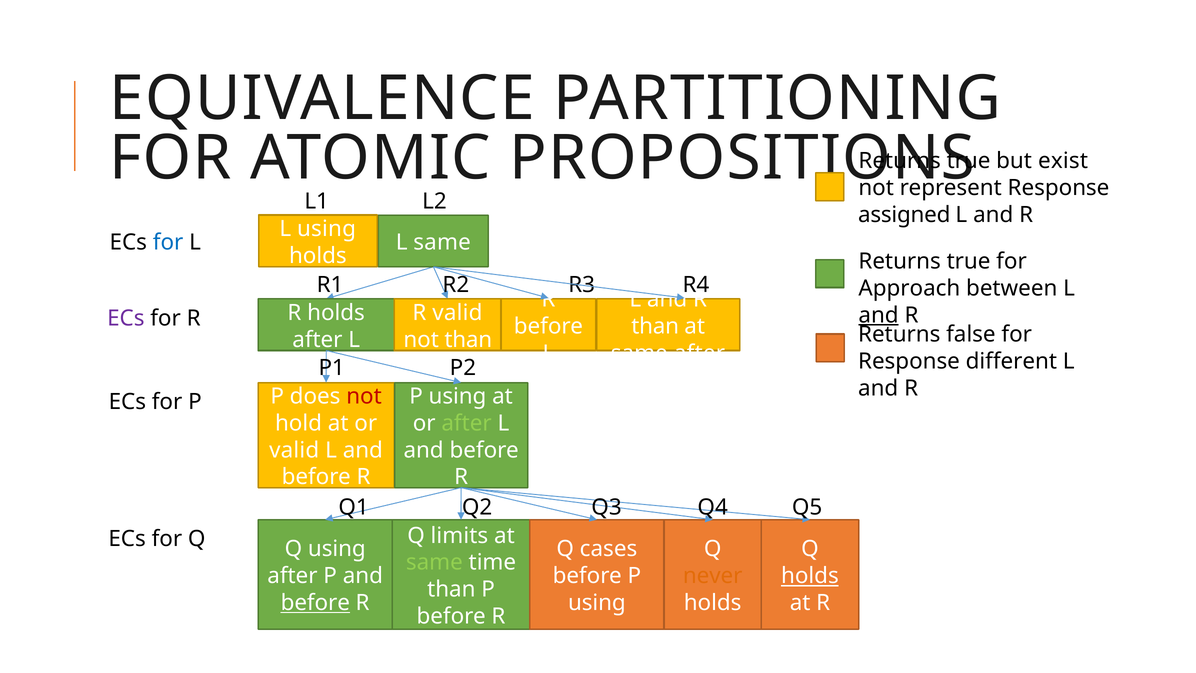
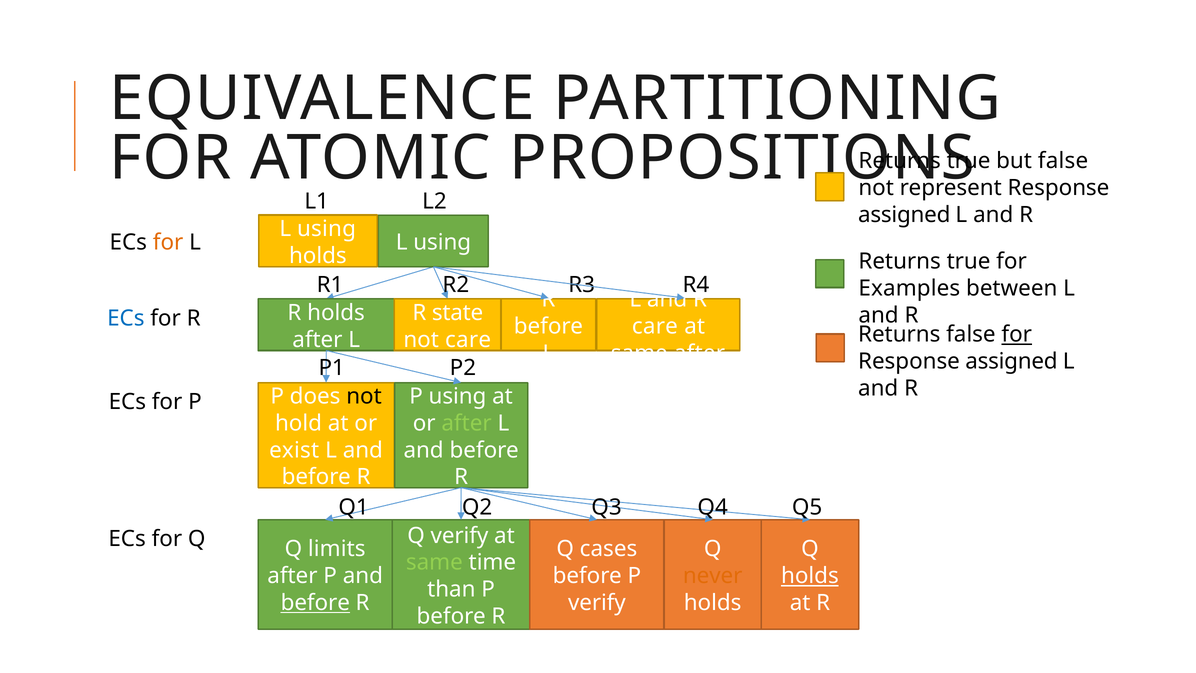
but exist: exist -> false (1063, 161)
for colour: blue -> orange (168, 242)
same: same -> using (442, 242)
Approach: Approach -> Examples (909, 288)
R valid: valid -> state (458, 313)
and underline: present -> none (879, 315)
ECs colour: purple -> blue (126, 318)
than: than -> care (655, 326)
for underline: none -> present (1017, 334)
not than: than -> care (468, 340)
different: different -> assigned (1011, 361)
not colour: red -> black (364, 396)
valid: valid -> exist (294, 450)
Q limits: limits -> verify (459, 535)
Q using: using -> limits (337, 549)
using: using -> verify (597, 603)
